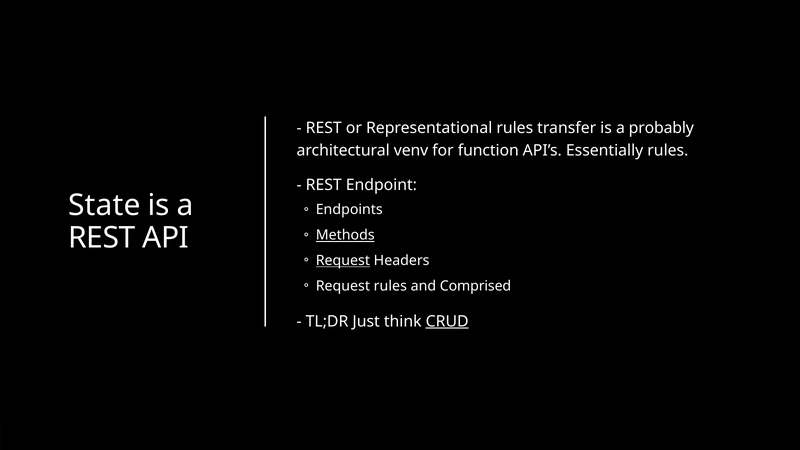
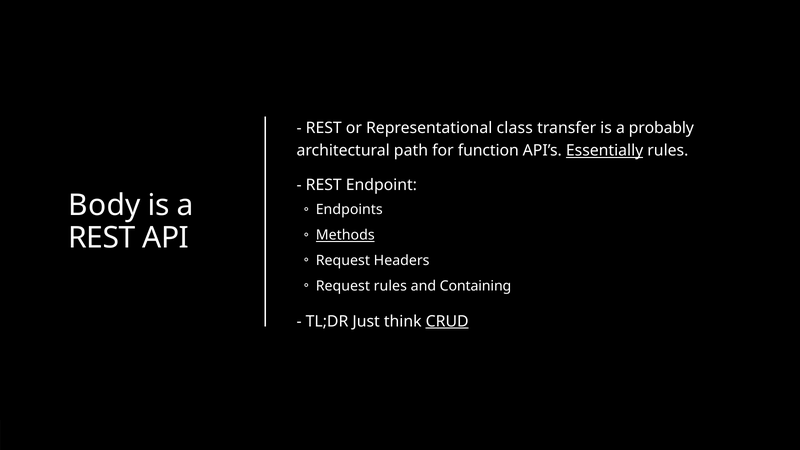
Representational rules: rules -> class (515, 128)
venv: venv -> path (411, 151)
Essentially underline: none -> present (605, 151)
State: State -> Body (104, 205)
Request underline: present -> none (343, 261)
Comprised: Comprised -> Containing (476, 286)
